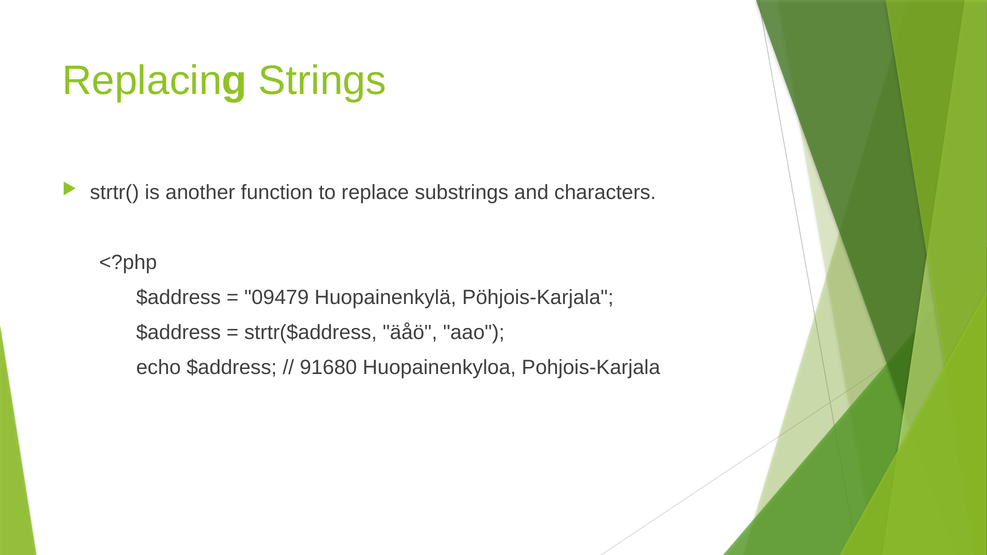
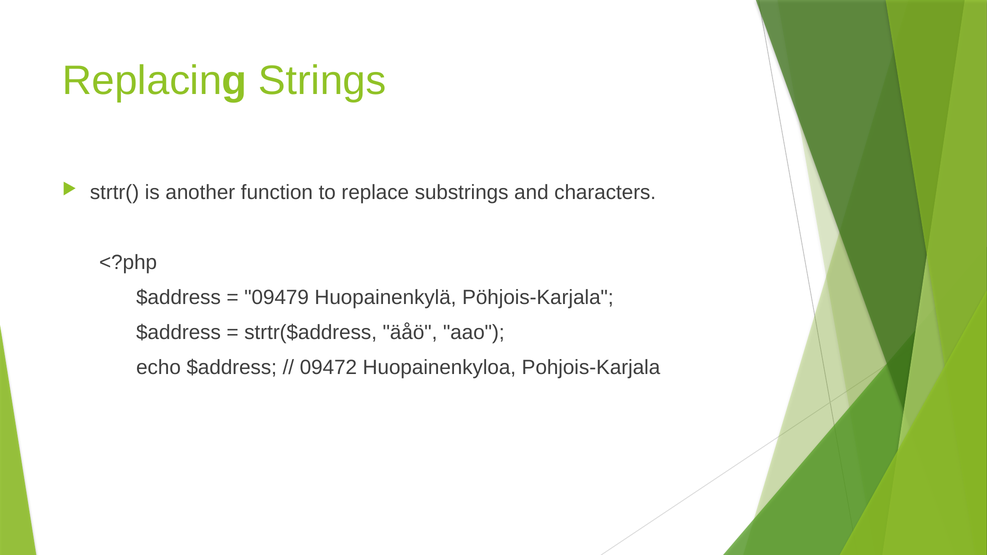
91680: 91680 -> 09472 (328, 367)
